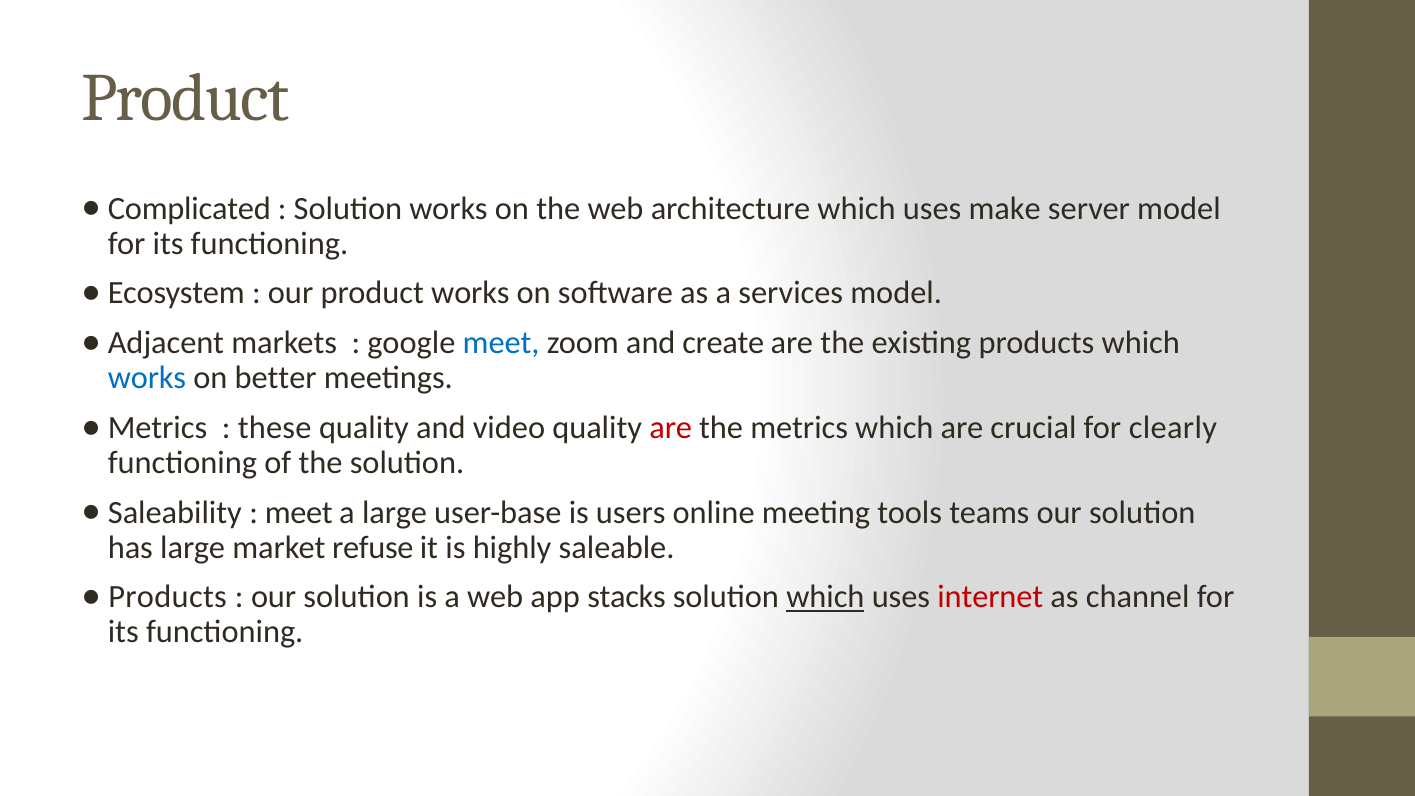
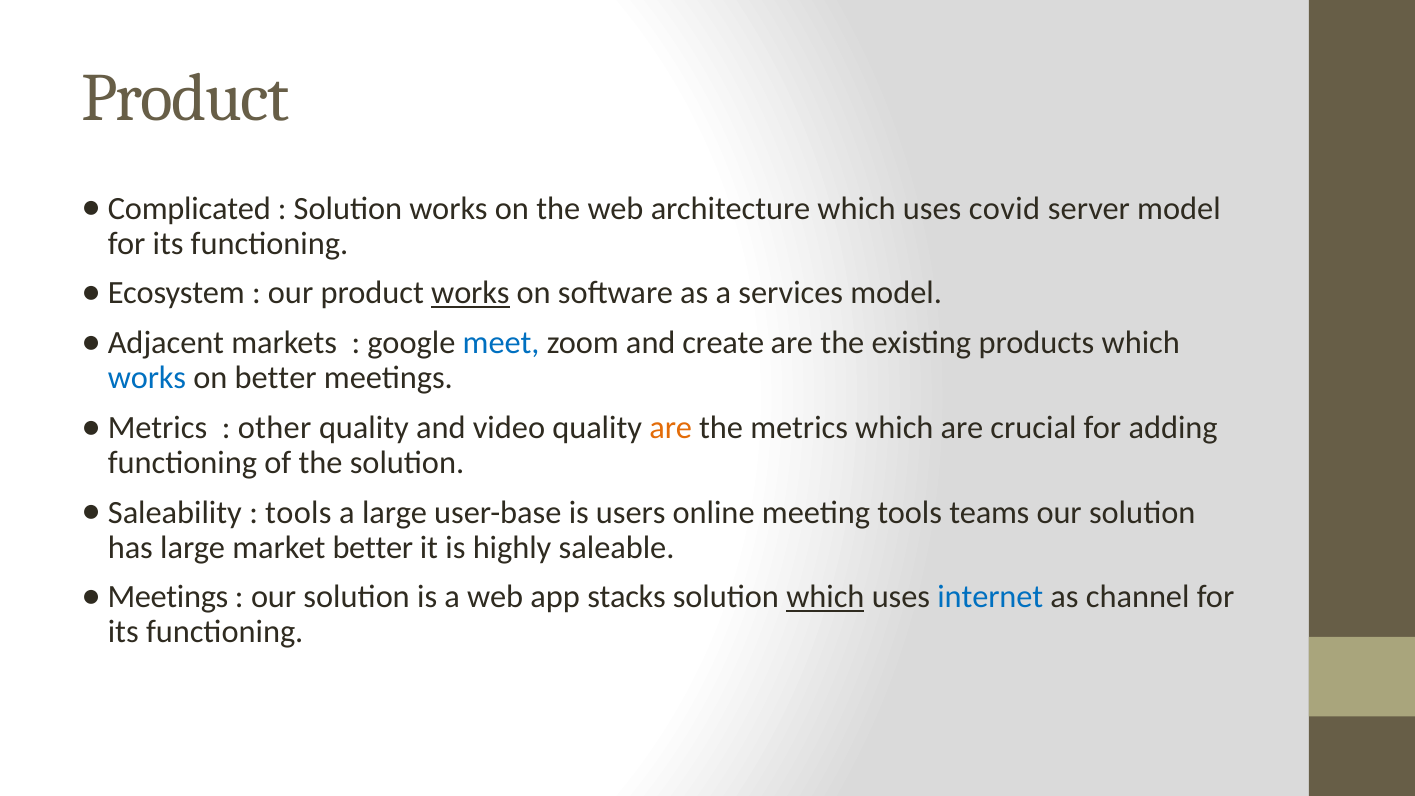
make: make -> covid (1004, 208)
works underline: none -> present (470, 293)
these: these -> other (275, 428)
are colour: red -> orange (671, 428)
clearly: clearly -> adding (1173, 428)
meet: meet -> tools (298, 512)
market refuse: refuse -> better (373, 547)
Products: Products -> Meetings (168, 597)
internet colour: red -> blue (990, 597)
